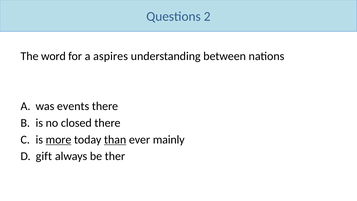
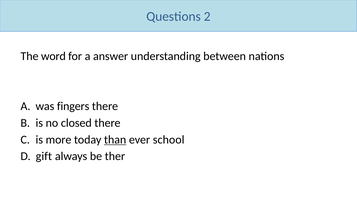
aspires: aspires -> answer (111, 56)
events: events -> fingers (73, 106)
more underline: present -> none (59, 139)
mainly: mainly -> school (169, 139)
